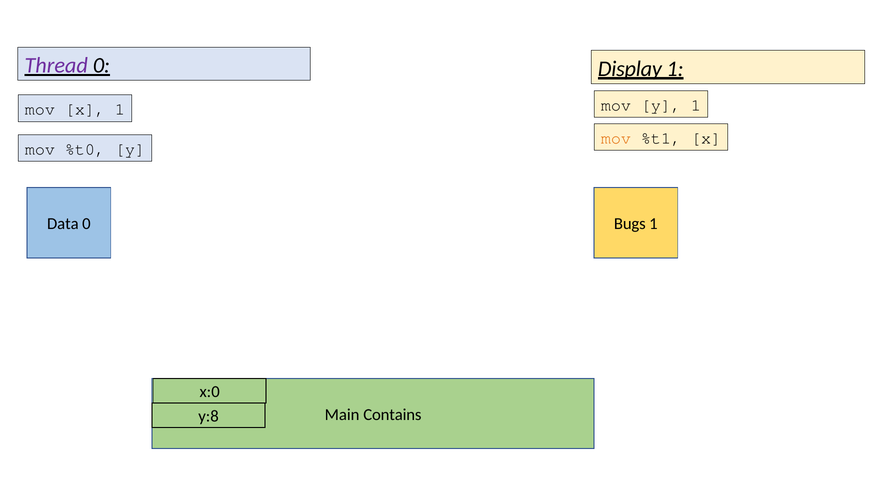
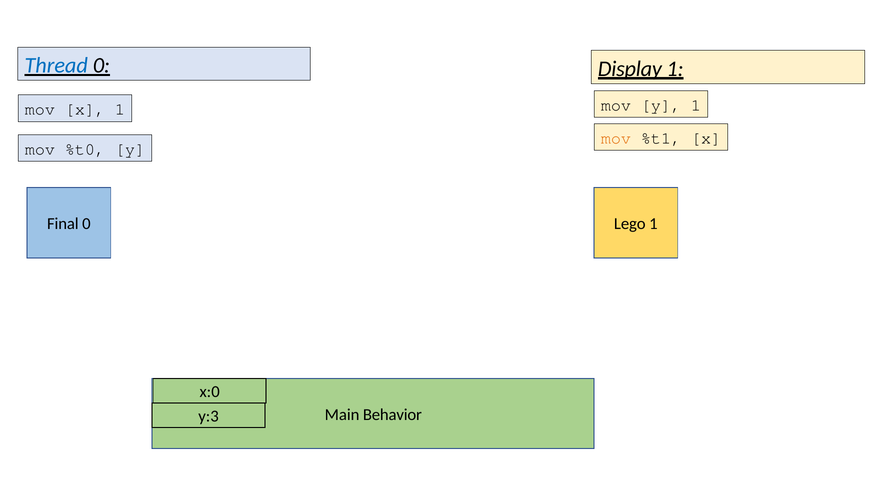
Thread colour: purple -> blue (56, 65)
Data: Data -> Final (63, 224)
Bugs: Bugs -> Lego (630, 224)
Contains: Contains -> Behavior (392, 414)
y:8: y:8 -> y:3 (209, 416)
